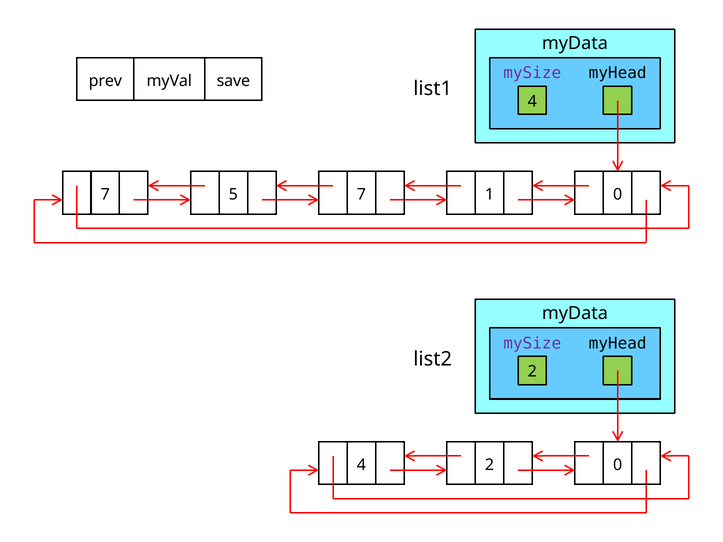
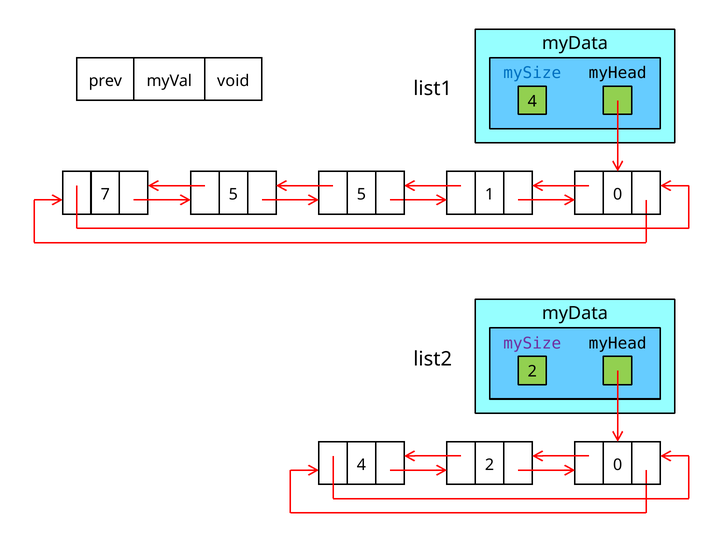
mySize colour: purple -> blue (532, 73)
save: save -> void (233, 81)
7 7: 7 -> 5 (361, 195)
